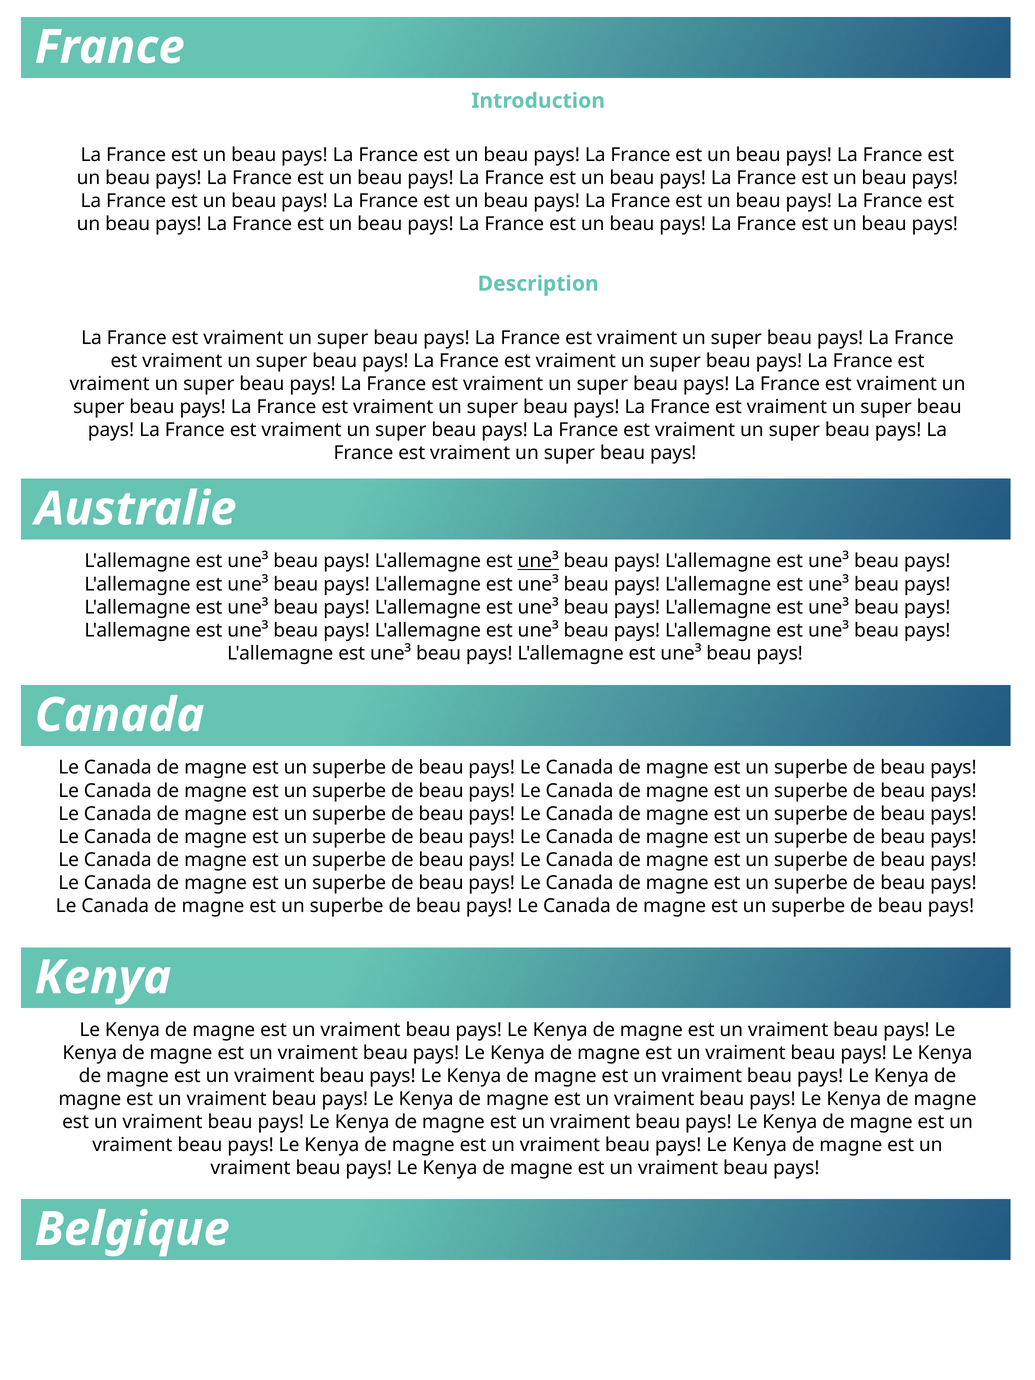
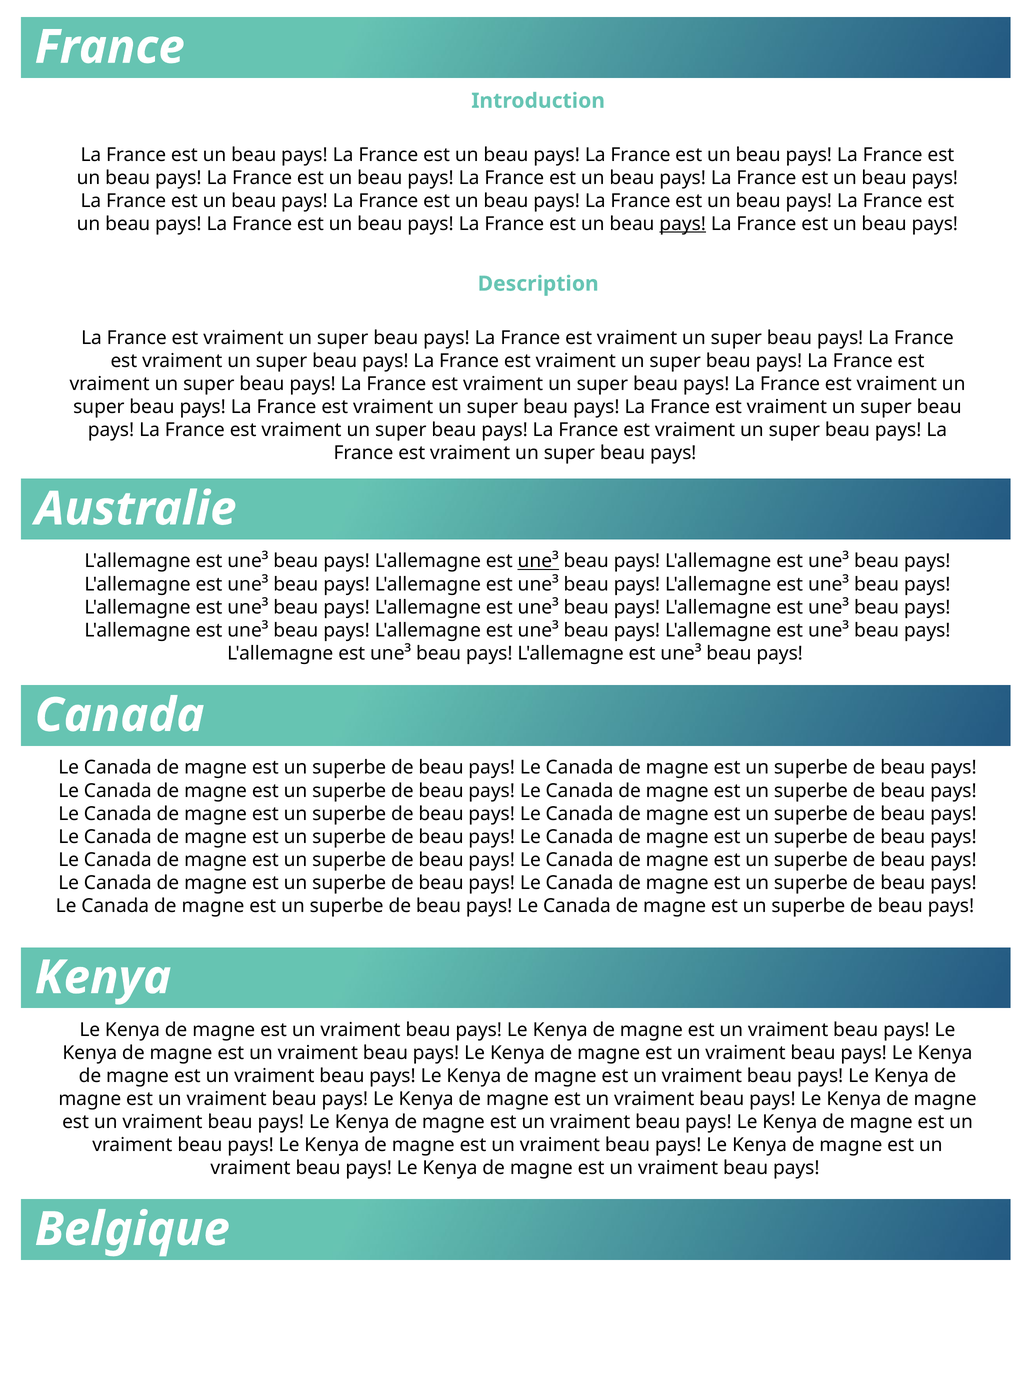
pays underline: none -> present (683, 224)
